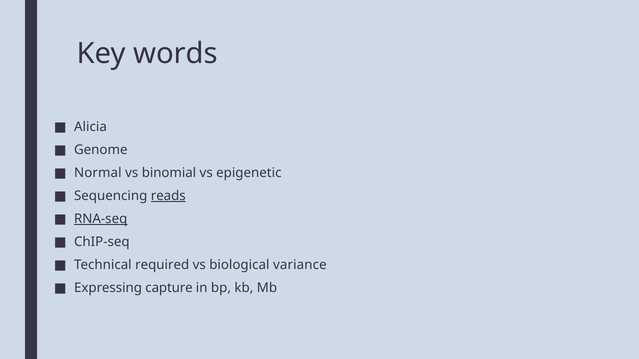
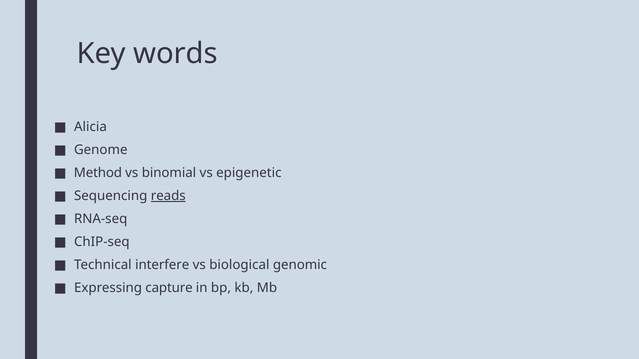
Normal: Normal -> Method (98, 173)
RNA-seq underline: present -> none (101, 219)
required: required -> interfere (162, 265)
variance: variance -> genomic (300, 265)
